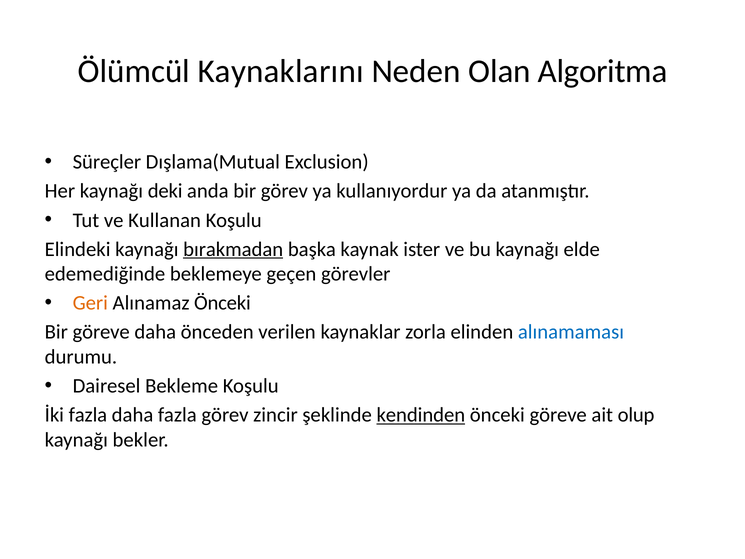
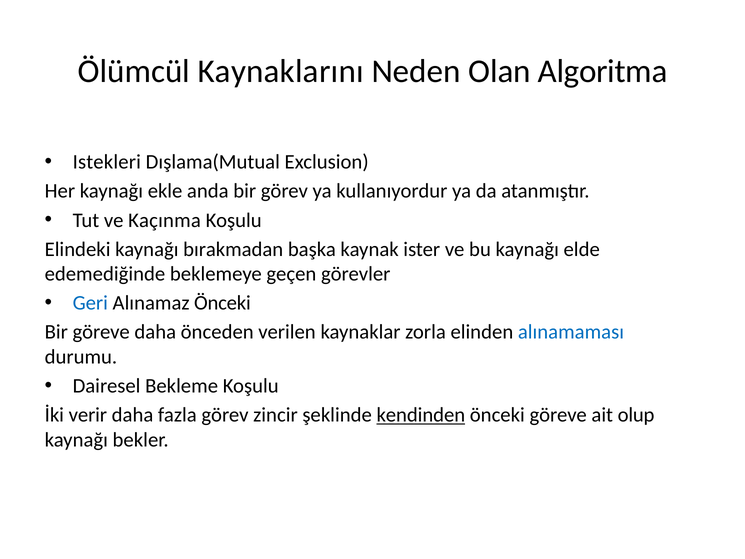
Süreçler: Süreçler -> Istekleri (107, 162)
deki: deki -> ekle (165, 191)
Kullanan: Kullanan -> Kaçınma (164, 220)
bırakmadan underline: present -> none (233, 249)
Geri colour: orange -> blue (90, 303)
İki fazla: fazla -> verir (88, 415)
